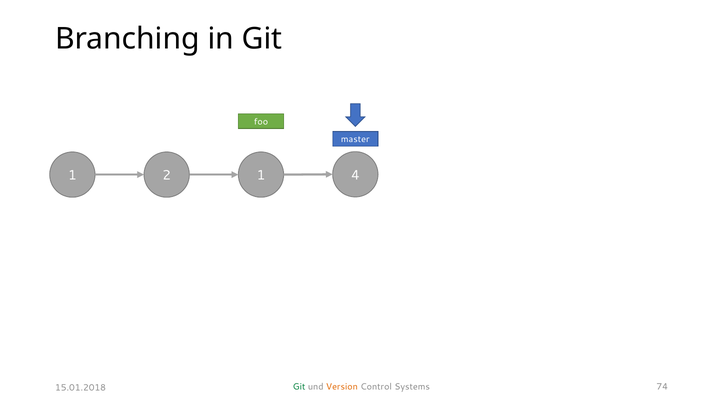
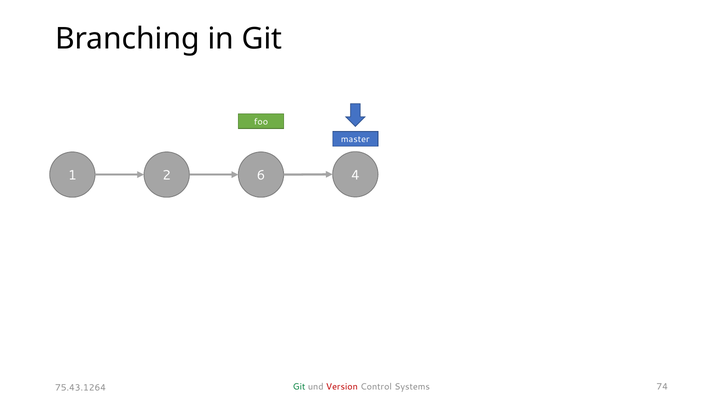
2 1: 1 -> 6 (261, 176)
Version colour: orange -> red (342, 387)
15.01.2018: 15.01.2018 -> 75.43.1264 (81, 388)
